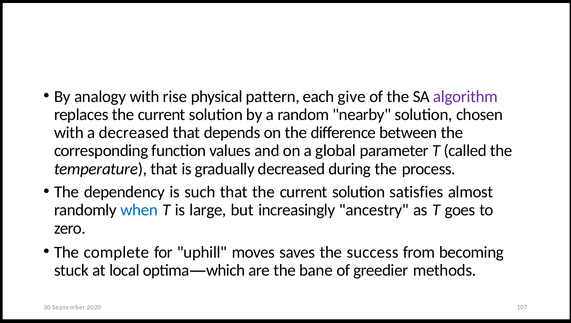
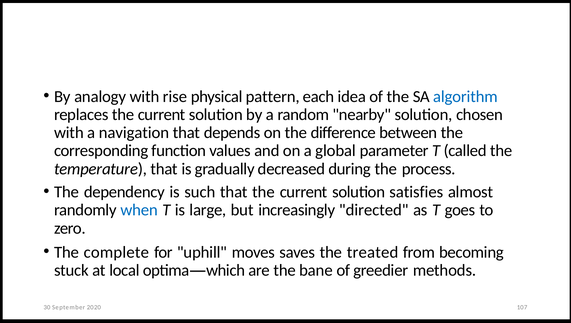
give: give -> idea (352, 96)
algorithm colour: purple -> blue (465, 96)
a decreased: decreased -> navigation (134, 133)
ancestry: ancestry -> directed (374, 210)
success: success -> treated (373, 252)
